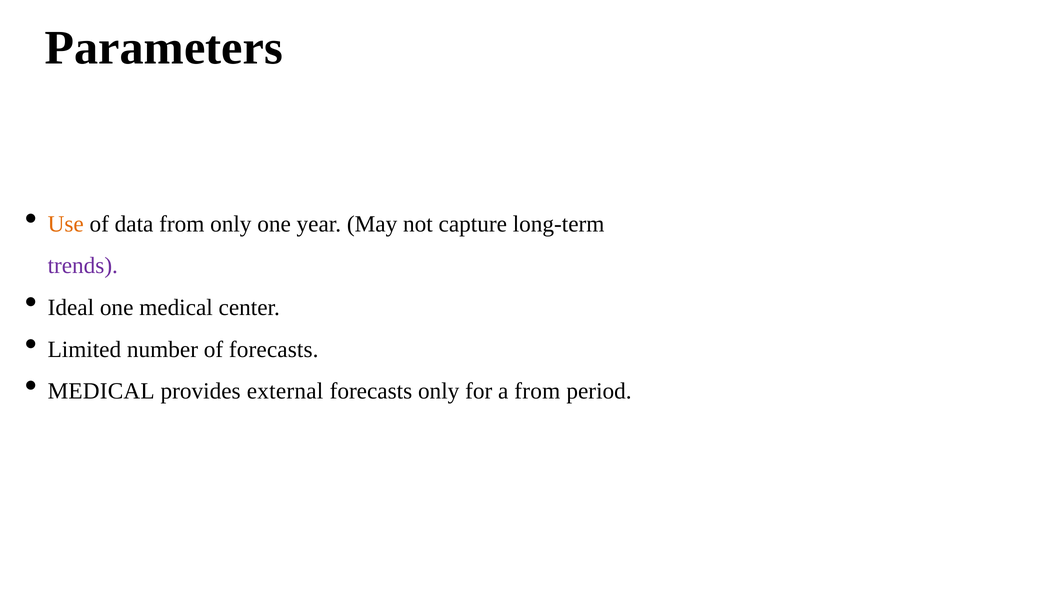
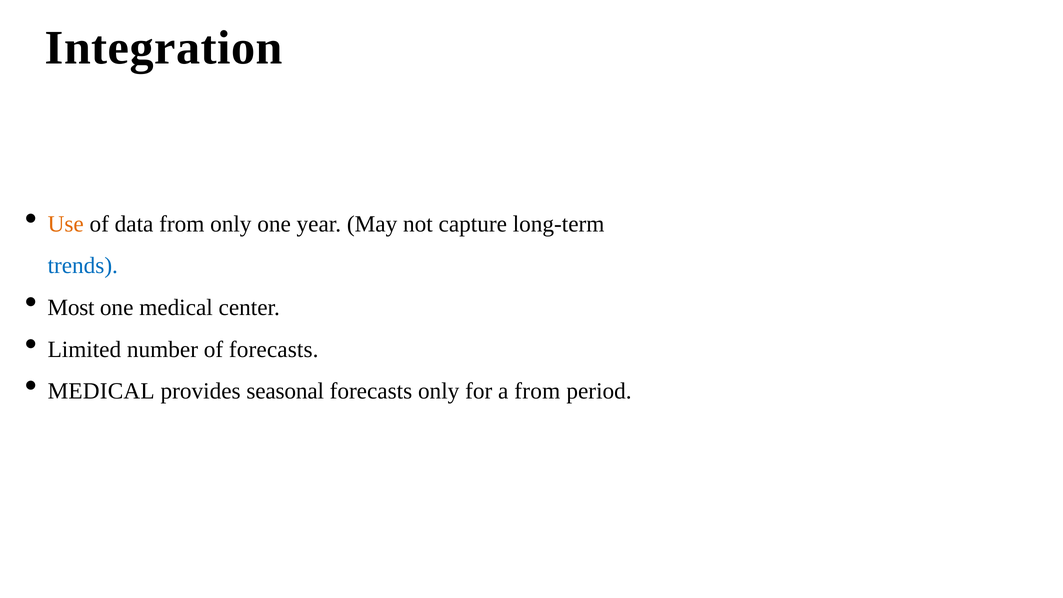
Parameters: Parameters -> Integration (164, 48)
trends colour: purple -> blue (83, 266)
Ideal: Ideal -> Most (71, 308)
external: external -> seasonal (285, 391)
